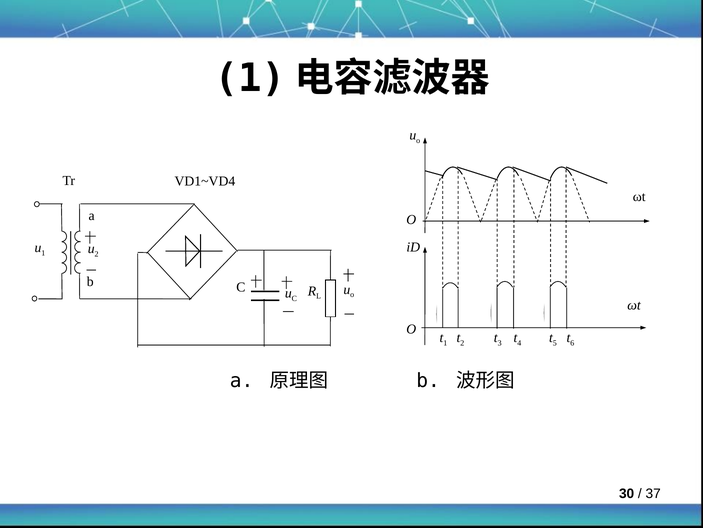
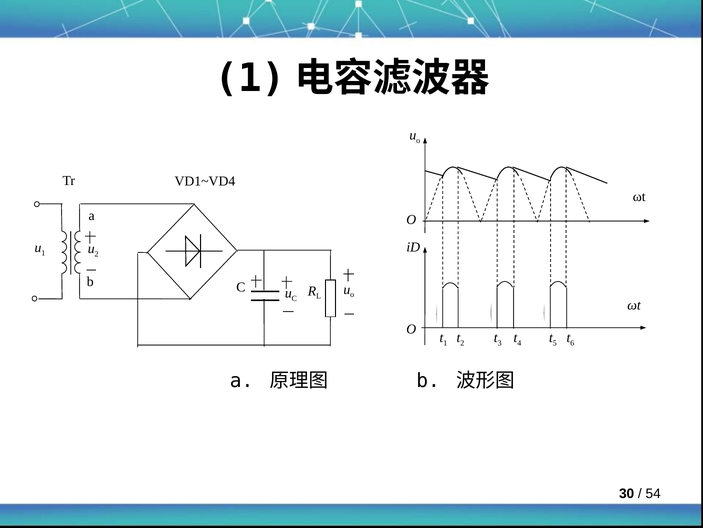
37: 37 -> 54 (653, 493)
